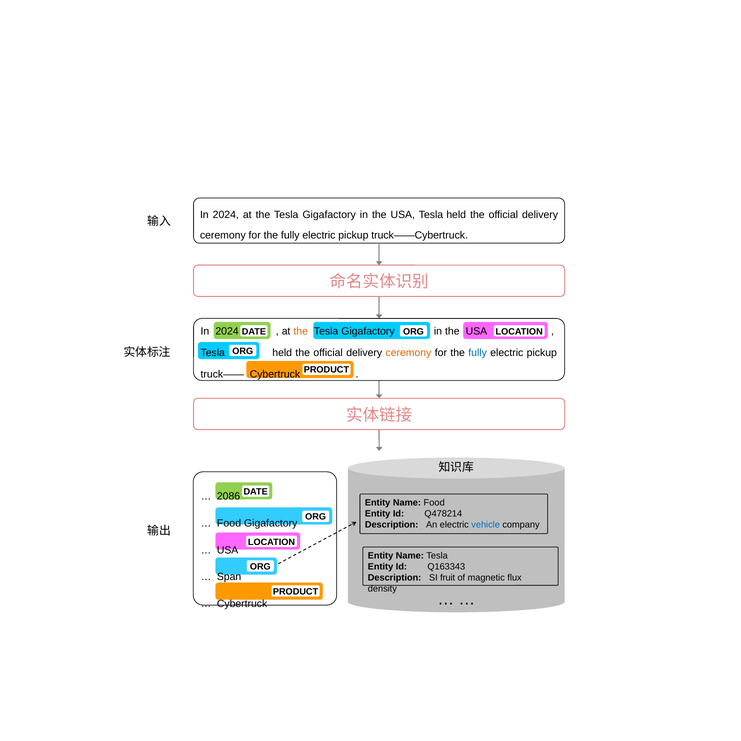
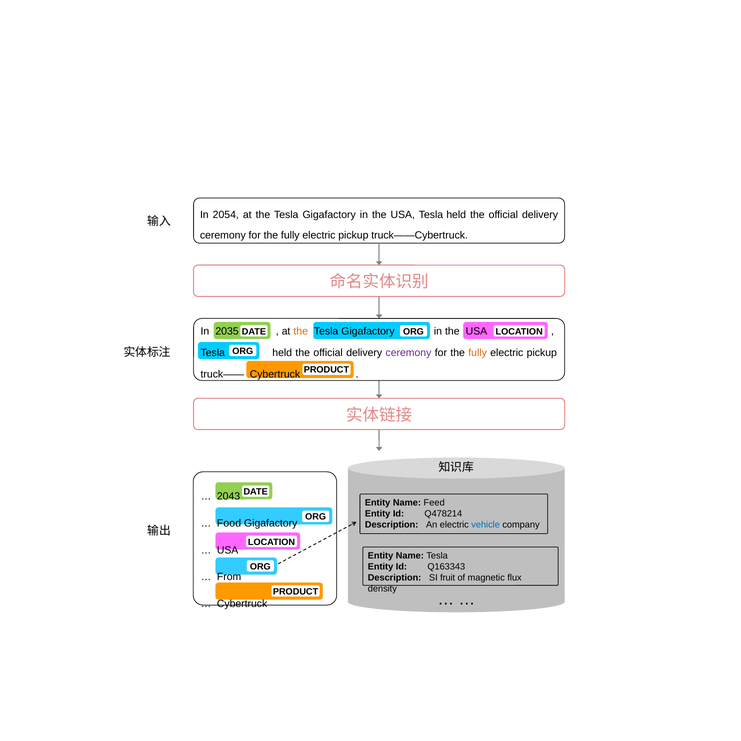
2024: 2024 -> 2054 (226, 215)
2024: 2024 -> 2035 (227, 331)
ceremony colour: orange -> purple (408, 353)
fully colour: blue -> orange (478, 353)
2086: 2086 -> 2043 (229, 497)
Name Food: Food -> Feed (434, 503)
Span: Span -> From (229, 577)
